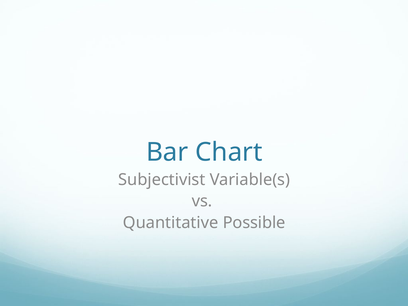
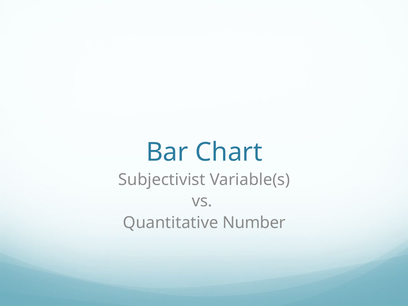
Possible: Possible -> Number (254, 223)
